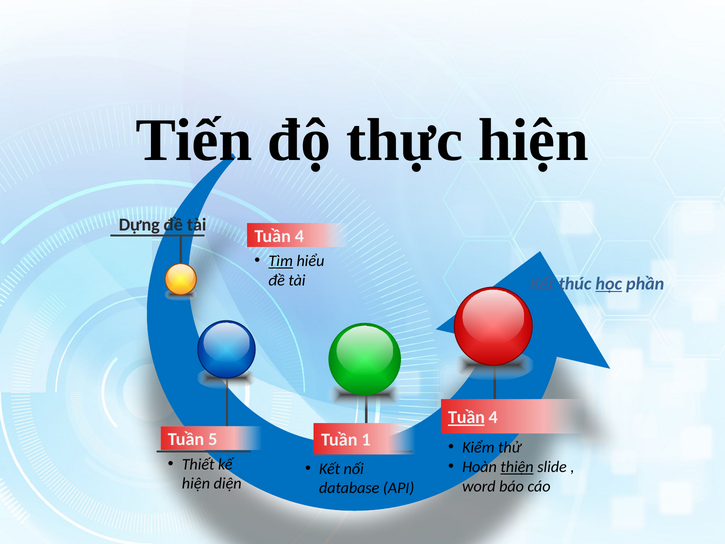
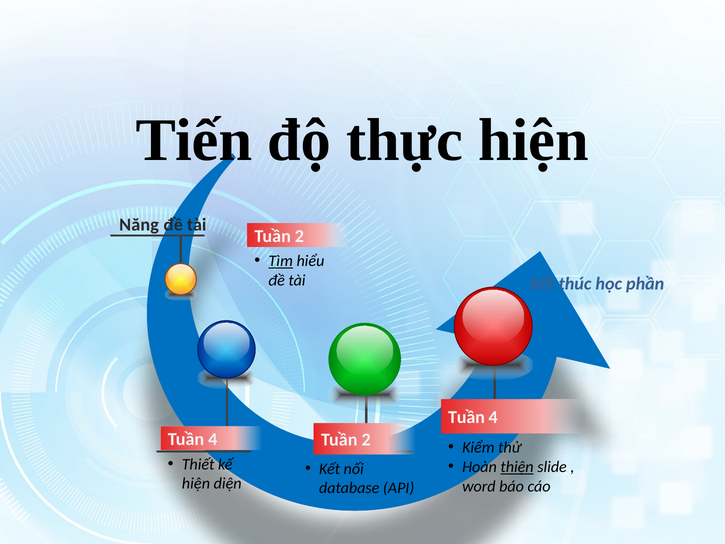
Dựng: Dựng -> Năng (139, 225)
4: 4 -> 2 (299, 236)
học underline: present -> none (609, 284)
Tuần underline: present -> none (466, 417)
5: 5 -> 4 (213, 439)
1: 1 -> 2 (366, 440)
